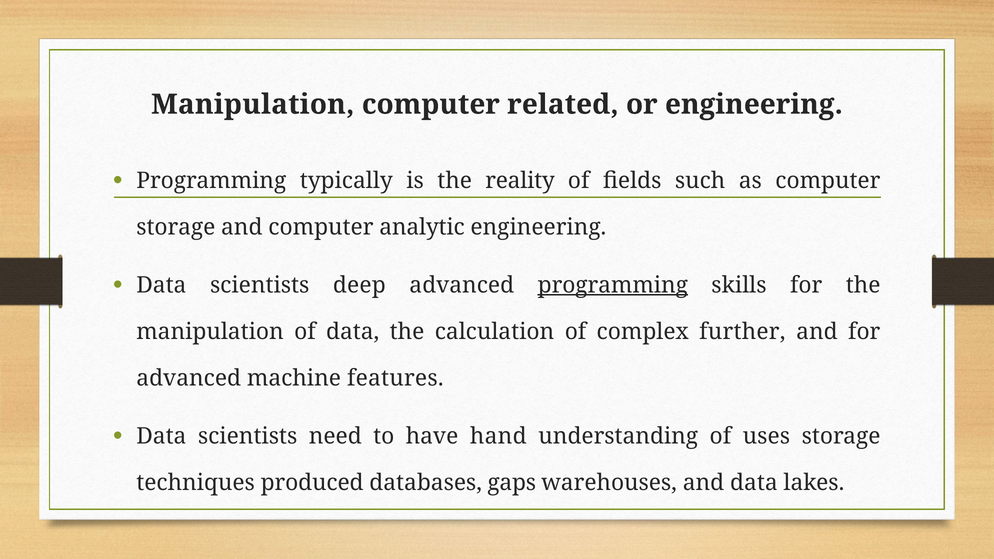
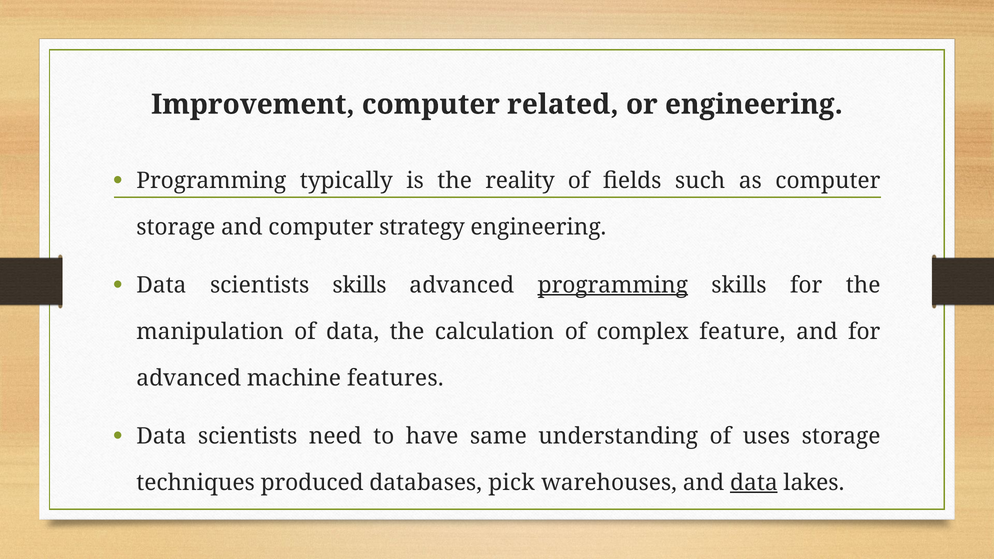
Manipulation: Manipulation -> Improvement (253, 104)
analytic: analytic -> strategy (422, 227)
scientists deep: deep -> skills (360, 285)
further: further -> feature (742, 332)
hand: hand -> same (498, 436)
gaps: gaps -> pick (512, 483)
data underline: none -> present (754, 483)
